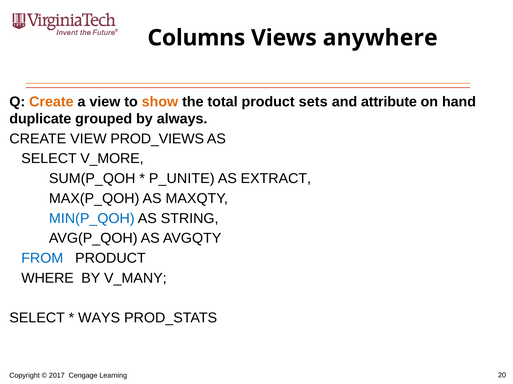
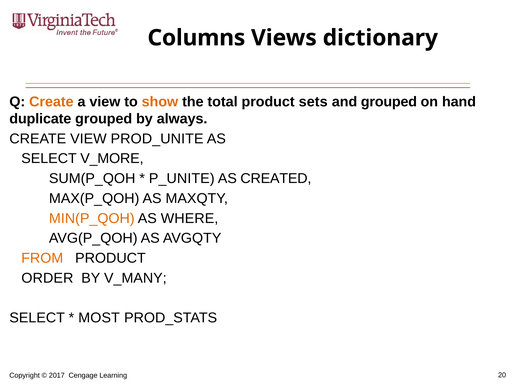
anywhere: anywhere -> dictionary (380, 38)
and attribute: attribute -> grouped (389, 102)
PROD_VIEWS: PROD_VIEWS -> PROD_UNITE (157, 139)
EXTRACT: EXTRACT -> CREATED (276, 179)
MIN(P_QOH colour: blue -> orange (92, 219)
STRING: STRING -> WHERE (190, 219)
FROM colour: blue -> orange (42, 259)
WHERE: WHERE -> ORDER (47, 279)
WAYS: WAYS -> MOST (99, 319)
